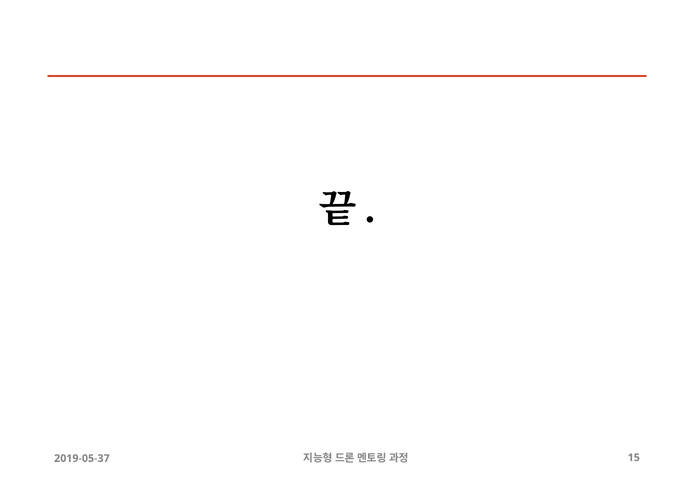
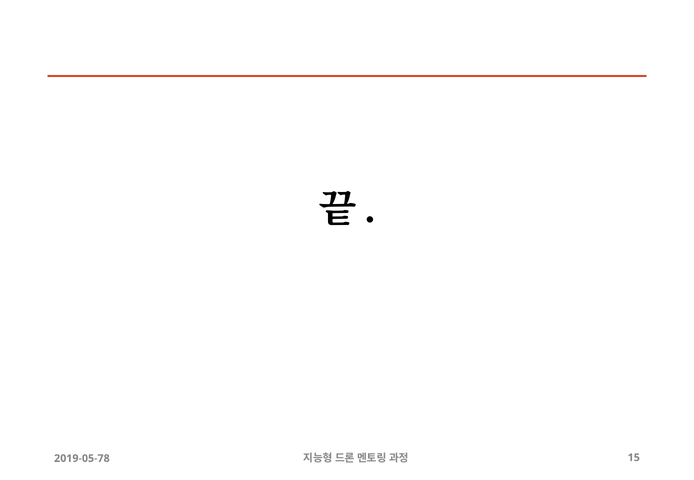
2019-05-37: 2019-05-37 -> 2019-05-78 (82, 459)
